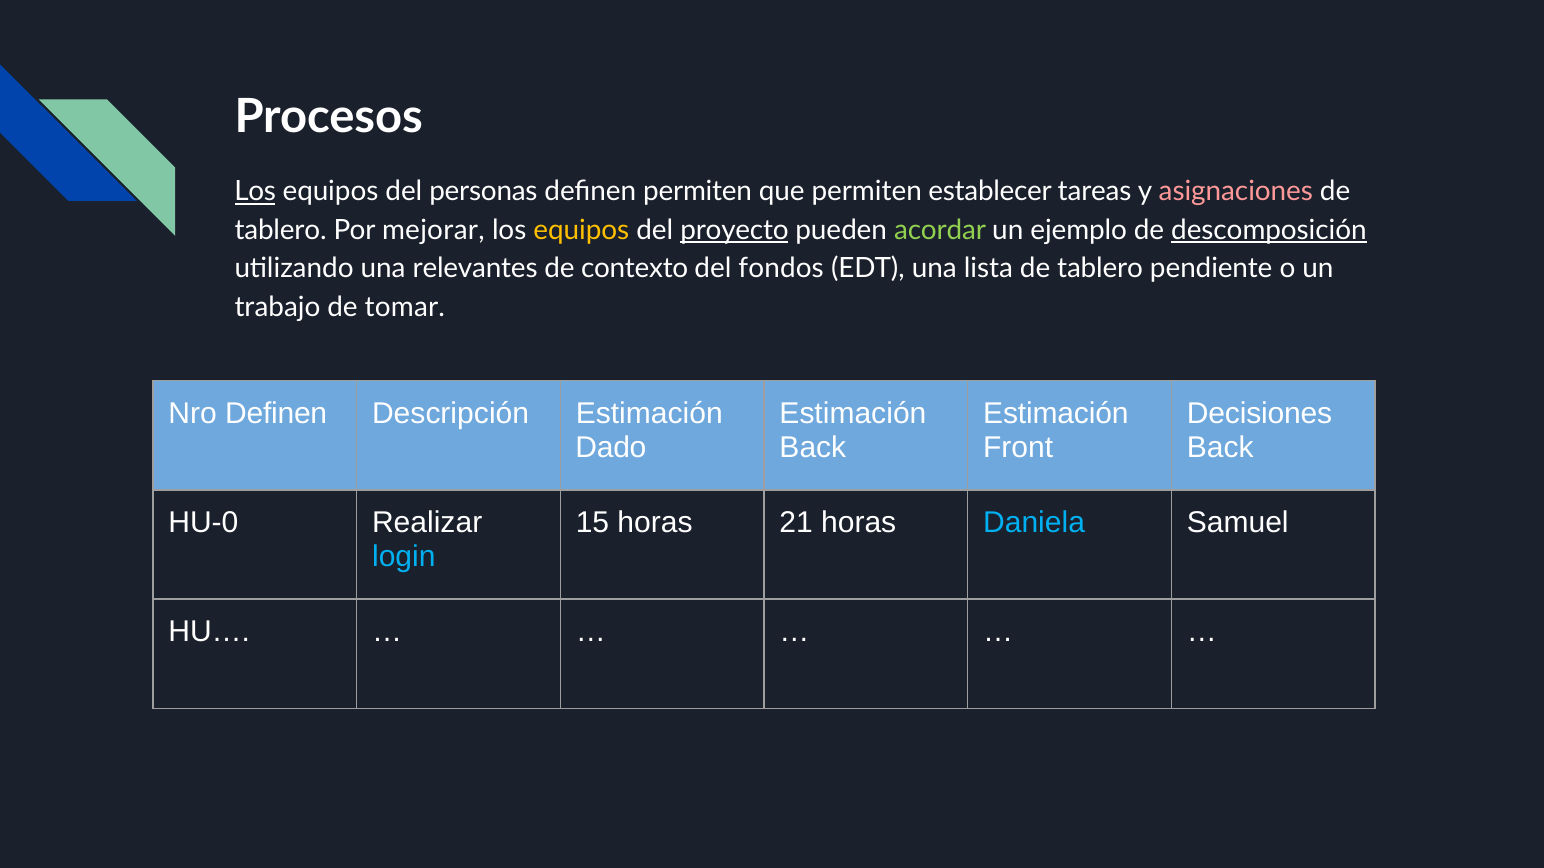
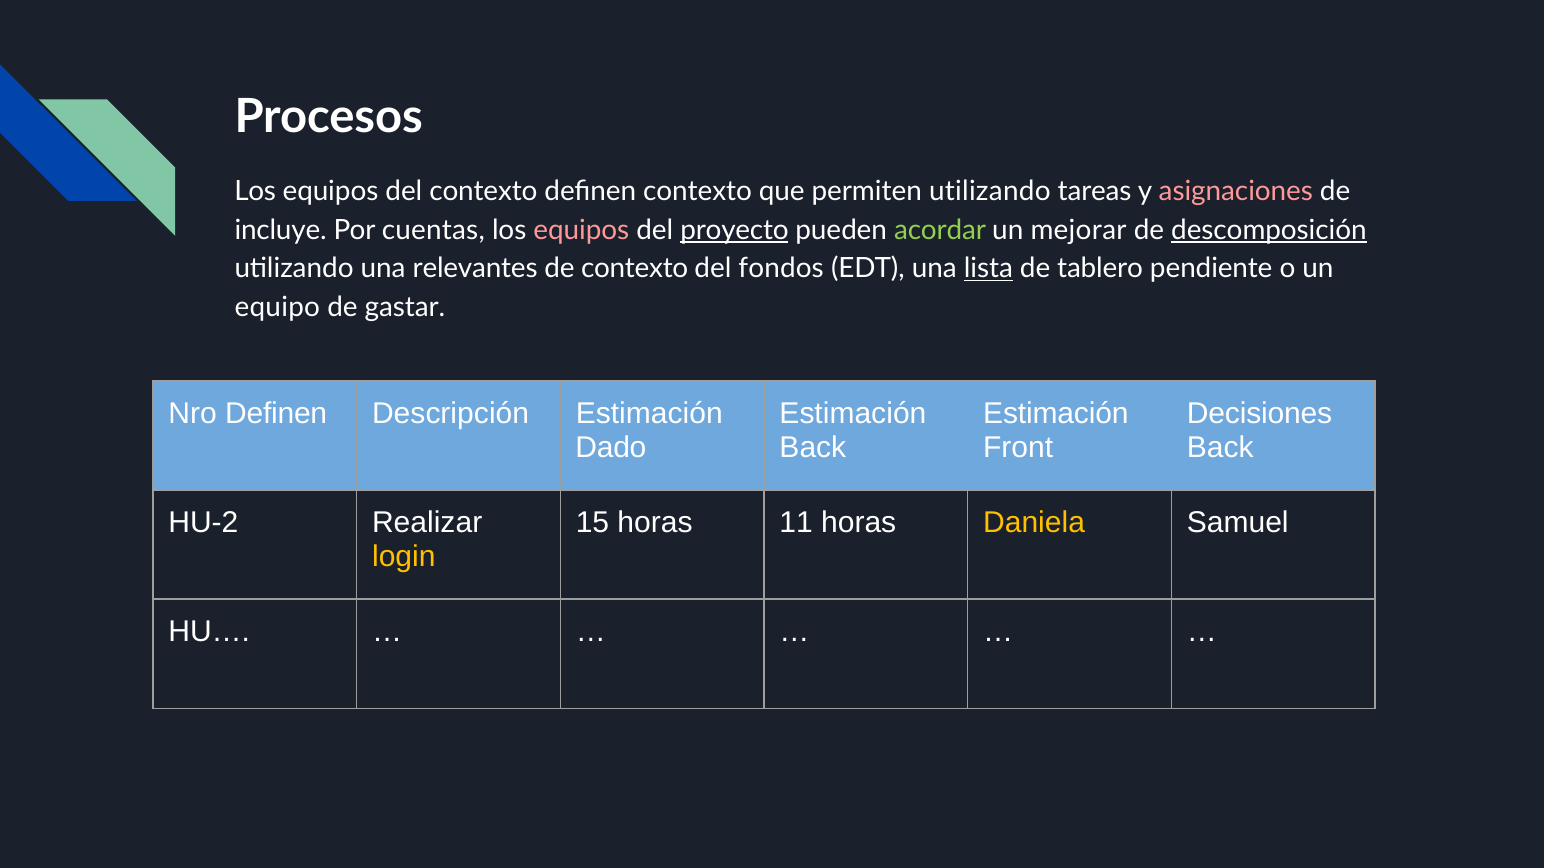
Los underline: present -> none (255, 192)
del personas: personas -> contexto (483, 192)
definen permiten: permiten -> contexto (698, 192)
permiten establecer: establecer -> utilizando (990, 192)
tablero: tablero -> incluye (281, 230)
mejorar: mejorar -> cuentas (433, 230)
equipos colour: yellow -> pink (581, 230)
ejemplo: ejemplo -> mejorar (1079, 230)
lista underline: none -> present (988, 269)
trabajo: trabajo -> equipo (277, 307)
tomar: tomar -> gastar (405, 307)
HU-0: HU-0 -> HU-2 (203, 523)
21: 21 -> 11 (796, 523)
Daniela colour: light blue -> yellow (1034, 523)
login colour: light blue -> yellow (404, 557)
